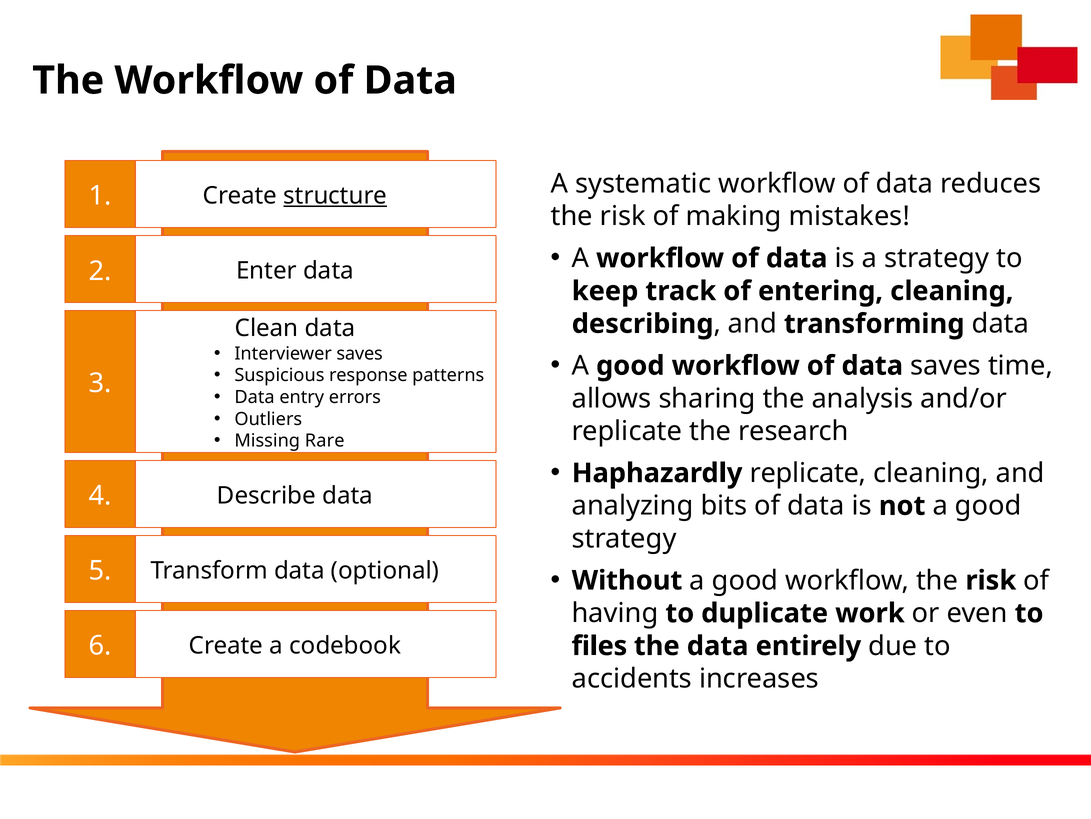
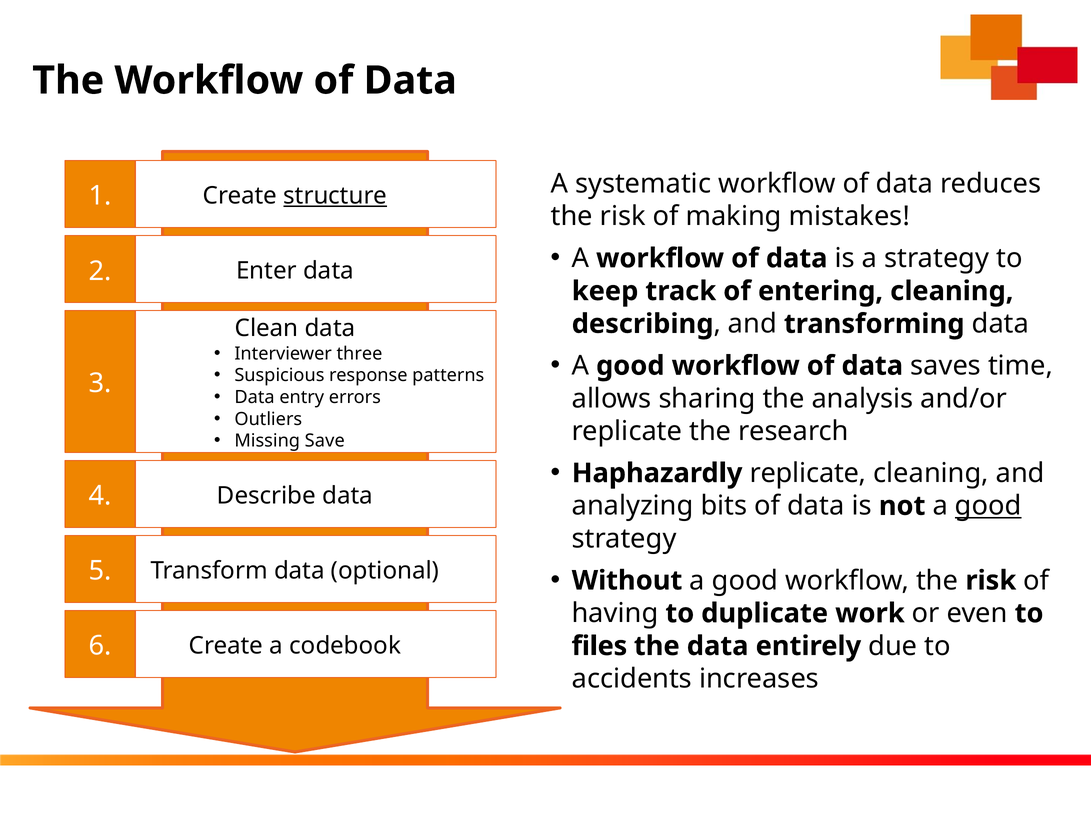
Interviewer saves: saves -> three (359, 353)
Rare: Rare -> Save (325, 440)
good underline: none -> present (988, 505)
